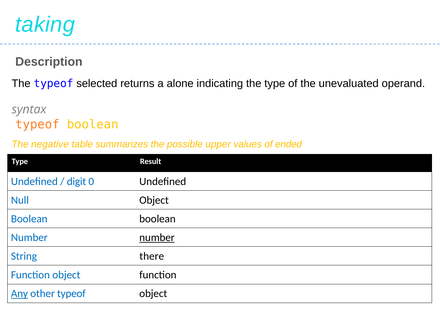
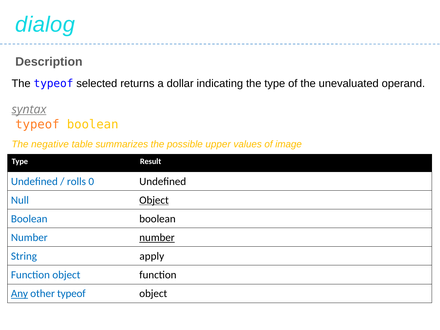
taking: taking -> dialog (45, 25)
alone: alone -> dollar (180, 83)
syntax underline: none -> present (29, 109)
ended: ended -> image (289, 144)
digit: digit -> rolls (76, 181)
Object underline: none -> present (154, 200)
there: there -> apply (152, 256)
